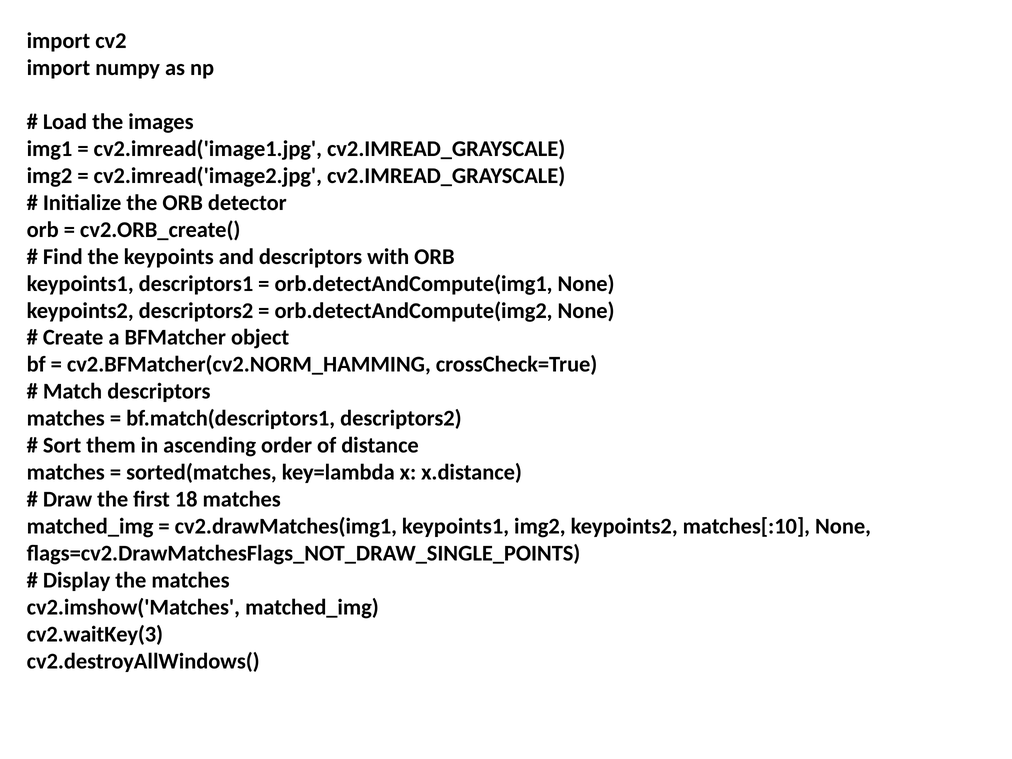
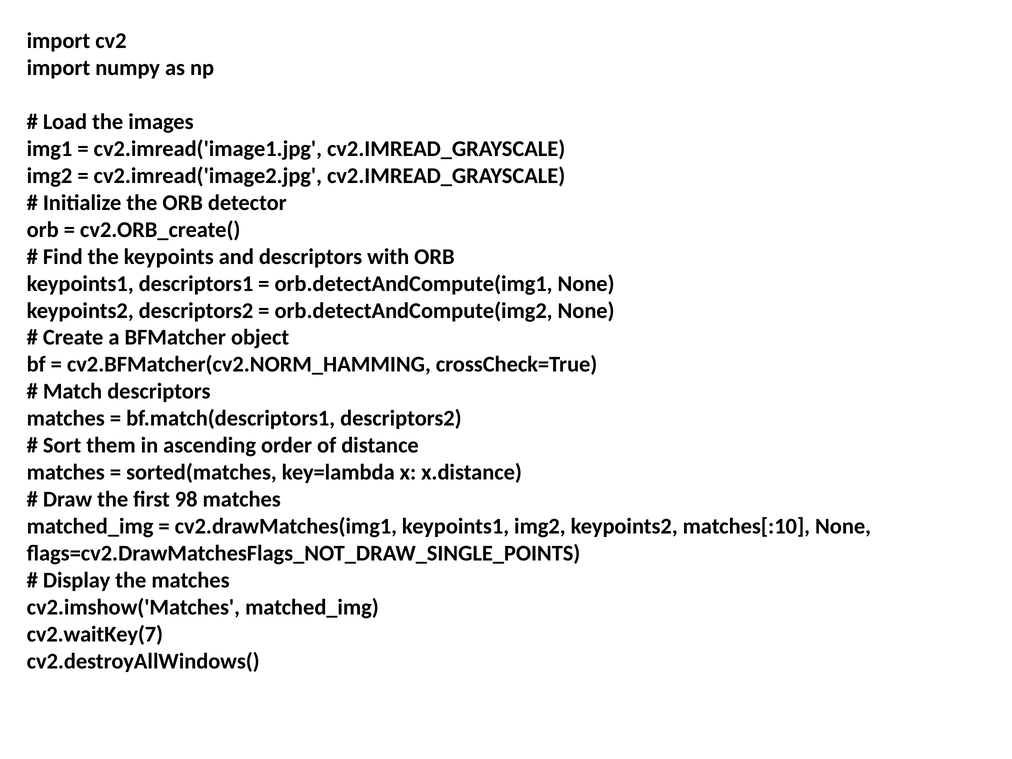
18: 18 -> 98 (186, 499)
cv2.waitKey(3: cv2.waitKey(3 -> cv2.waitKey(7 (95, 634)
